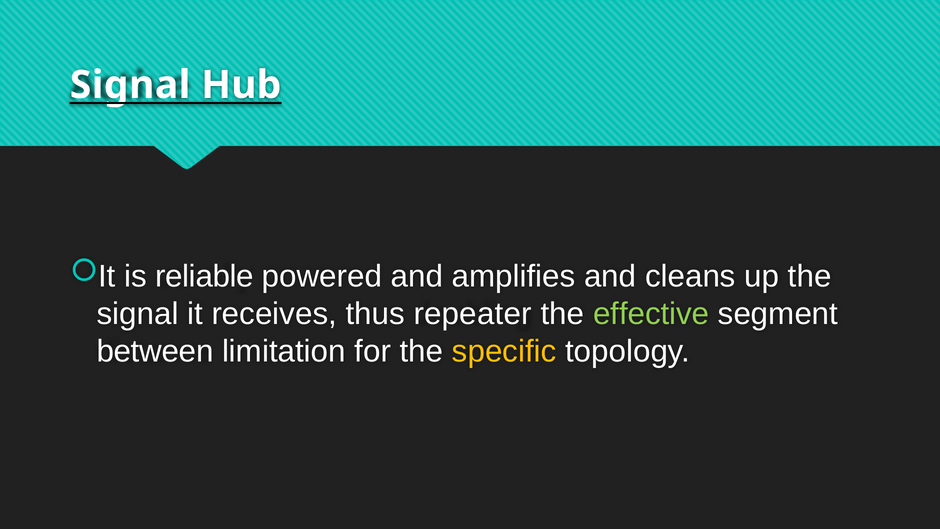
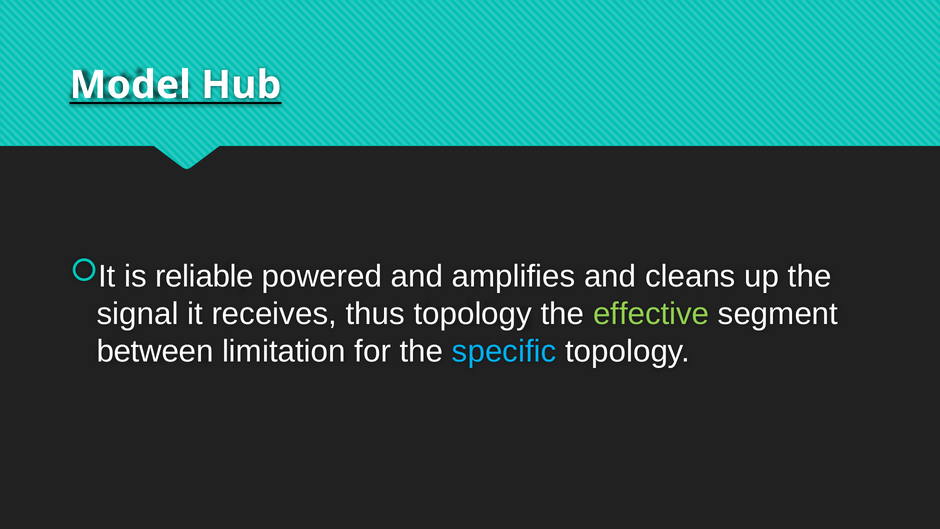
Signal: Signal -> Model (130, 85)
thus repeater: repeater -> topology (473, 314)
specific colour: yellow -> light blue (504, 351)
